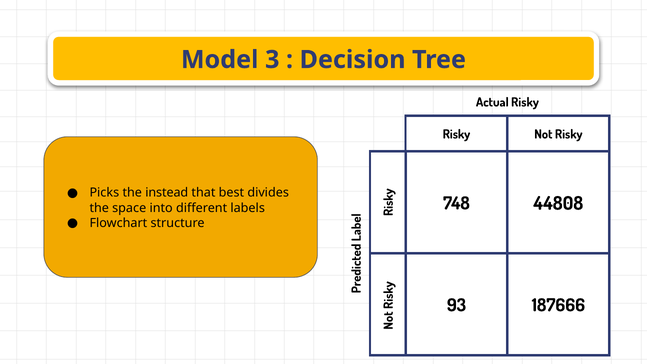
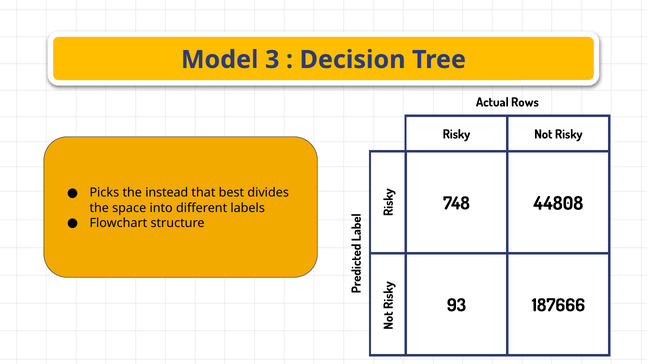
Actual Risky: Risky -> Rows (525, 102)
